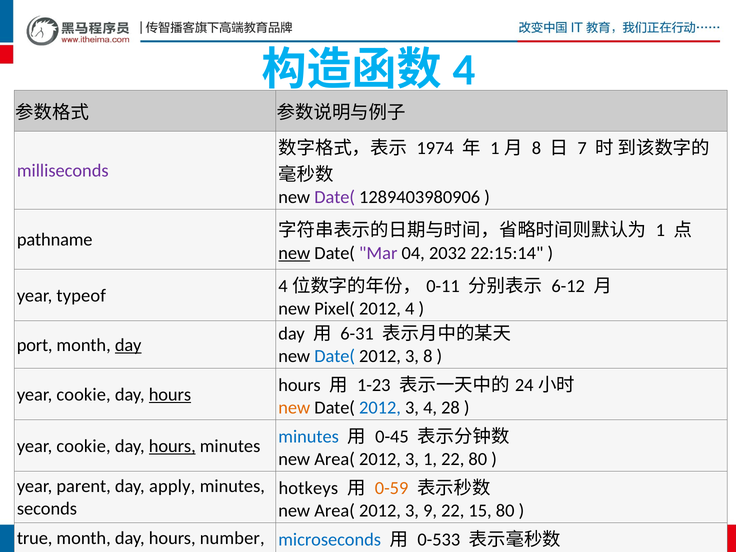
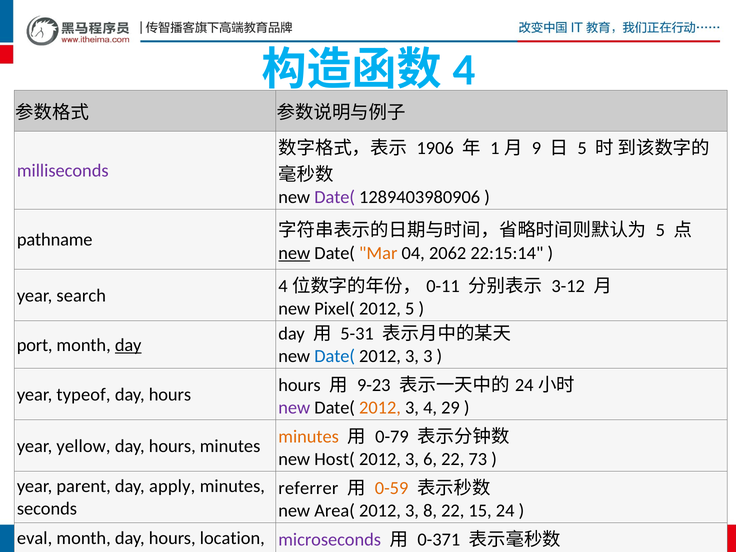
1974: 1974 -> 1906 (435, 148)
8: 8 -> 9 (536, 148)
7: 7 -> 5 (582, 148)
1: 1 -> 5 (660, 230)
Mar colour: purple -> orange (378, 253)
2032: 2032 -> 2062 (448, 253)
typeof: typeof -> search (81, 295)
6-12: 6-12 -> 3-12 (568, 286)
2012 4: 4 -> 5 (410, 309)
6-31: 6-31 -> 5-31 (357, 334)
3 8: 8 -> 3 (428, 356)
1-23: 1-23 -> 9-23 (374, 385)
cookie: cookie -> typeof (84, 394)
hours underline: present -> none (170, 394)
new colour: orange -> purple (294, 408)
2012 colour: blue -> orange (380, 408)
28: 28 -> 29 (450, 408)
minutes colour: blue -> orange (309, 437)
0-45: 0-45 -> 0-79 (392, 437)
cookie: cookie -> yellow (84, 446)
hours underline: present -> none (172, 446)
Area(: Area( -> Host( (335, 459)
3 1: 1 -> 6 (430, 459)
22 80: 80 -> 73 (478, 459)
hotkeys: hotkeys -> referrer (308, 488)
9: 9 -> 8 (430, 511)
15 80: 80 -> 24 (505, 511)
true: true -> eval (35, 538)
number: number -> location (232, 538)
microseconds colour: blue -> purple (330, 540)
0-533: 0-533 -> 0-371 (439, 540)
